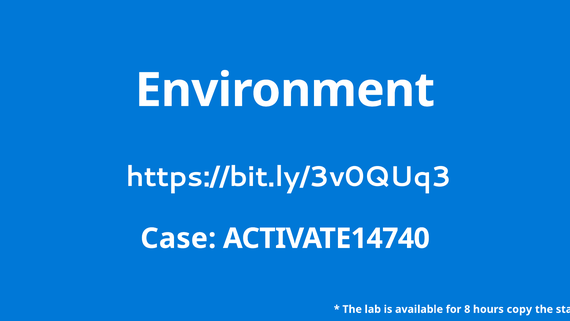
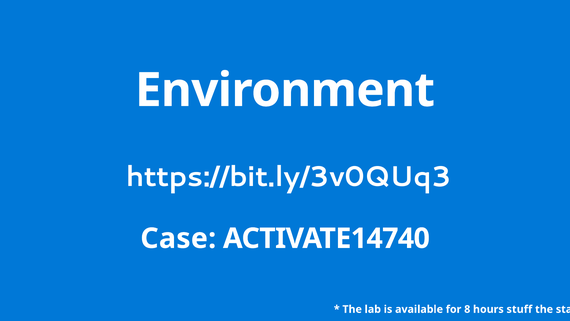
copy: copy -> stuff (519, 309)
